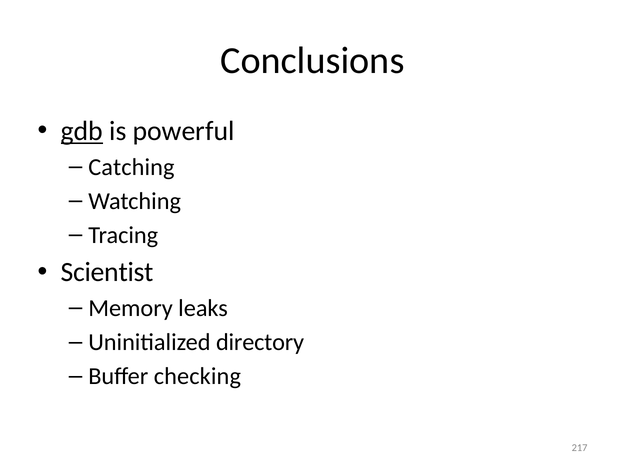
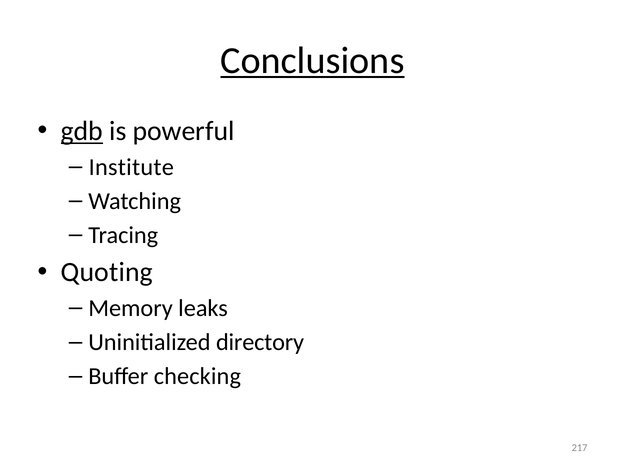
Conclusions underline: none -> present (312, 61)
Catching: Catching -> Institute (131, 167)
Scientist: Scientist -> Quoting (107, 272)
